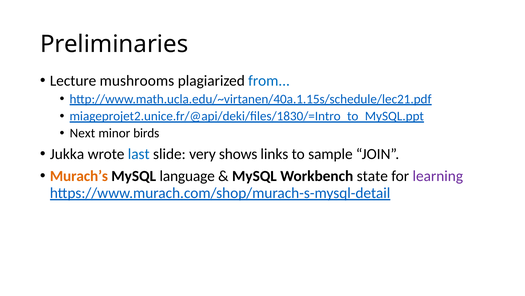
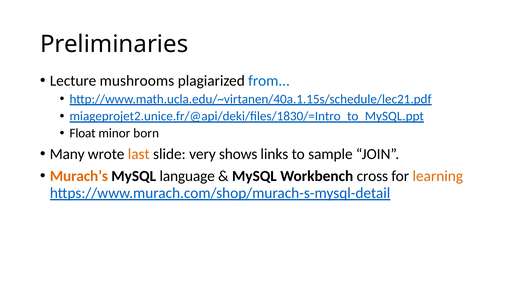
Next: Next -> Float (83, 133)
birds: birds -> born (146, 133)
Jukka: Jukka -> Many (67, 154)
last colour: blue -> orange (139, 154)
state: state -> cross (372, 176)
learning colour: purple -> orange (438, 176)
